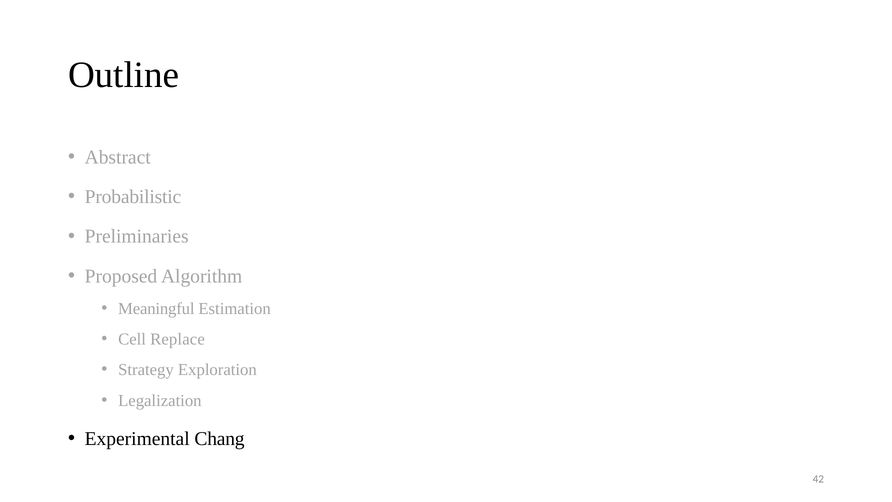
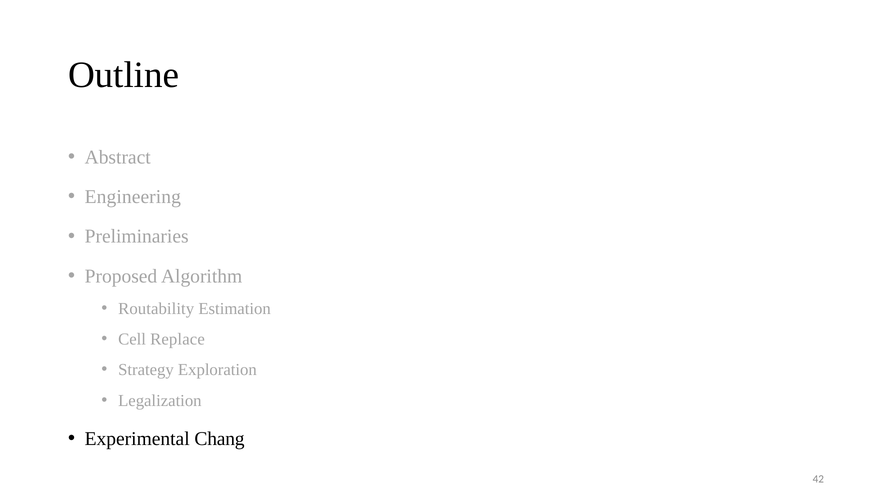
Probabilistic: Probabilistic -> Engineering (133, 197)
Meaningful: Meaningful -> Routability (156, 308)
